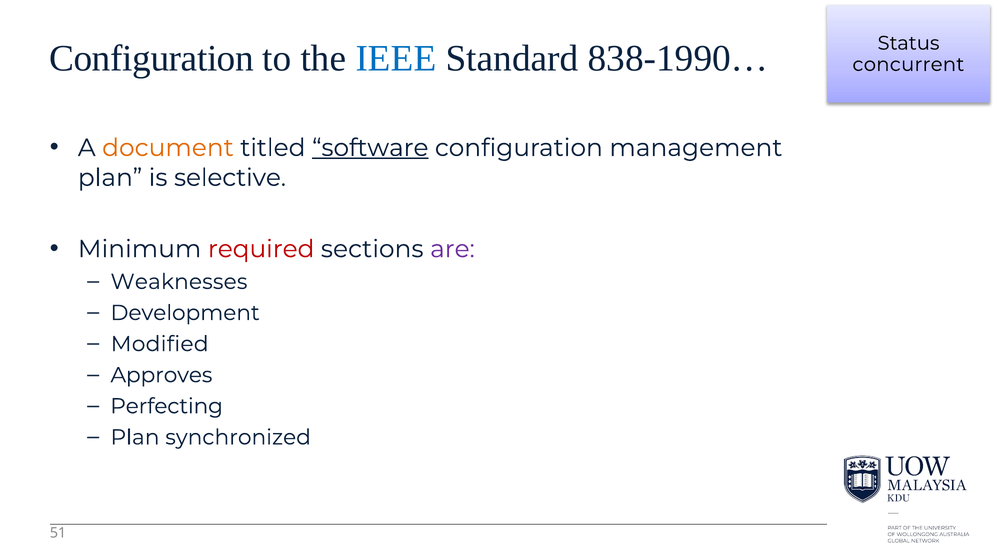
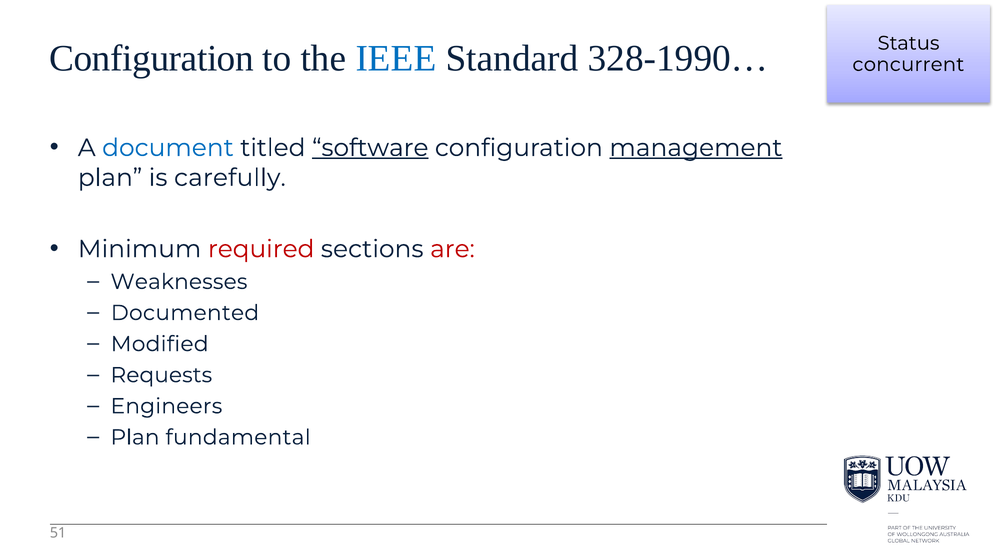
838-1990…: 838-1990… -> 328-1990… (678, 59)
document colour: orange -> blue (168, 148)
management underline: none -> present (696, 148)
selective: selective -> carefully (230, 178)
are colour: purple -> red (452, 249)
Development: Development -> Documented (185, 313)
Approves: Approves -> Requests (161, 375)
Perfecting: Perfecting -> Engineers (166, 406)
synchronized: synchronized -> fundamental (238, 437)
